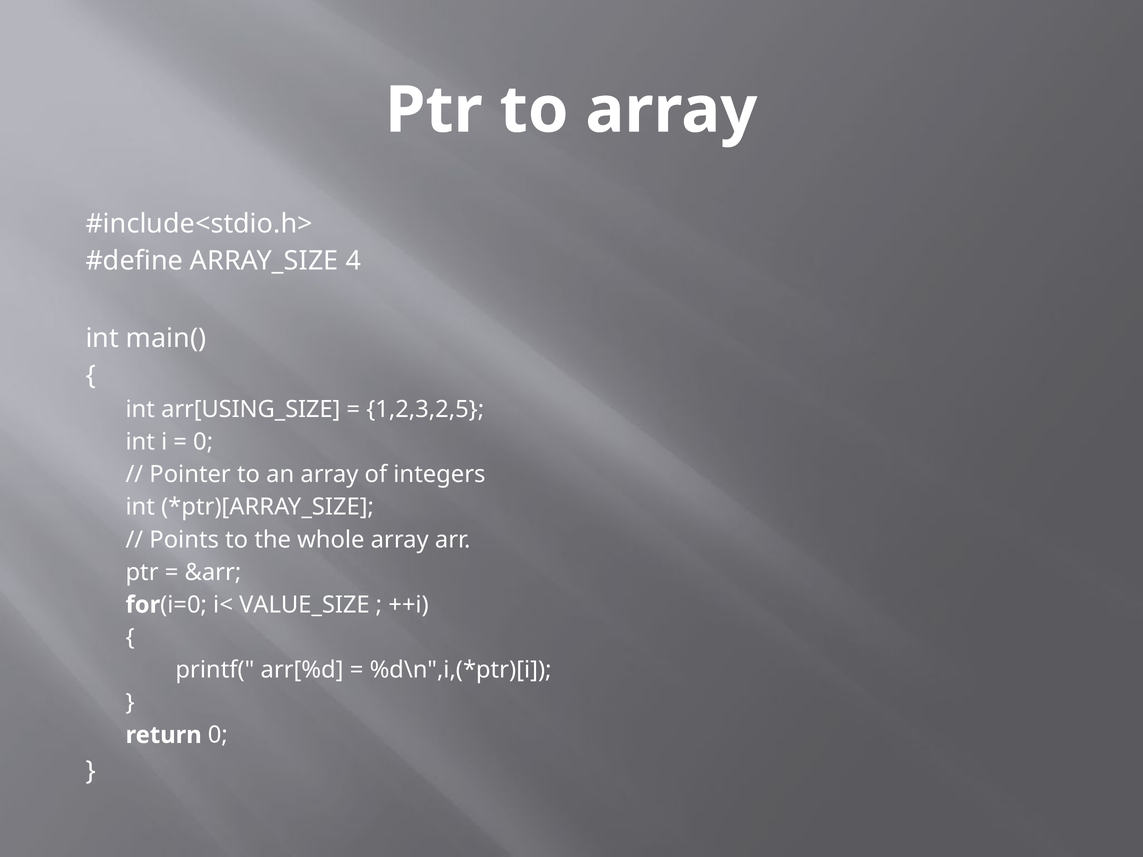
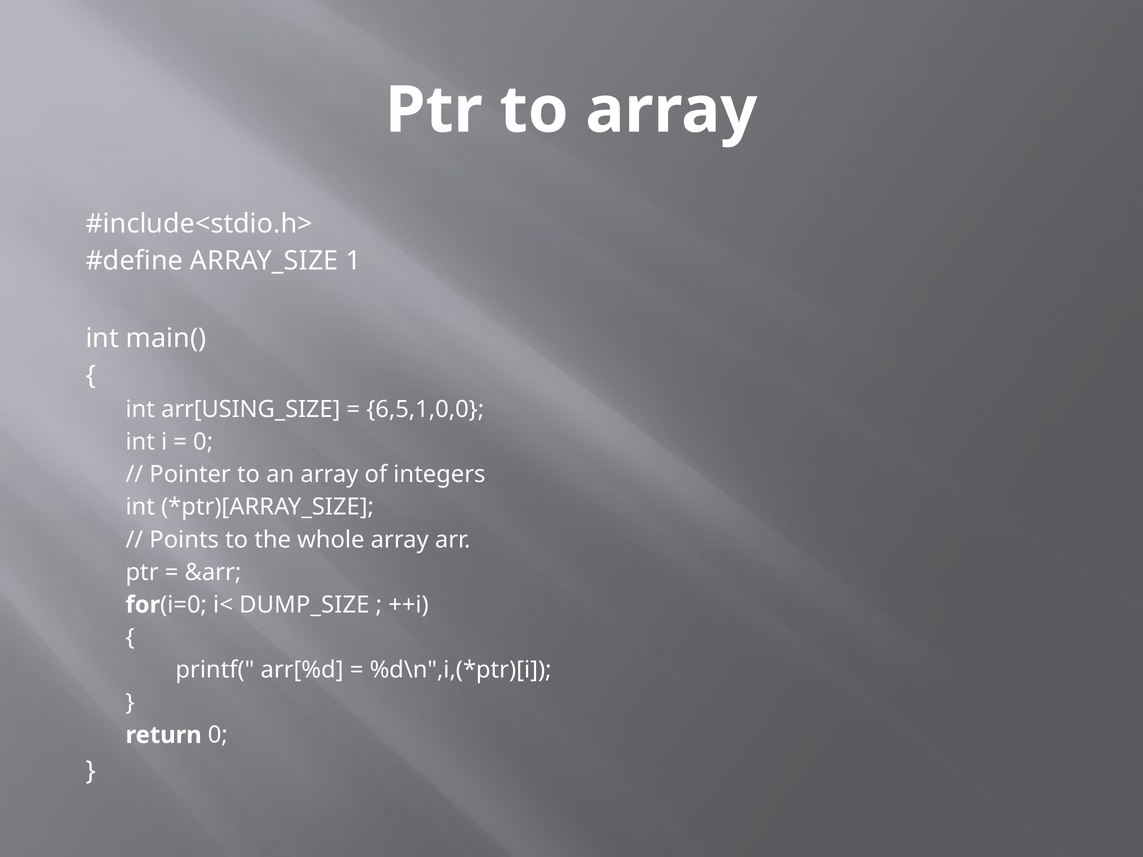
4: 4 -> 1 (353, 261)
1,2,3,2,5: 1,2,3,2,5 -> 6,5,1,0,0 (425, 410)
VALUE_SIZE: VALUE_SIZE -> DUMP_SIZE (304, 605)
